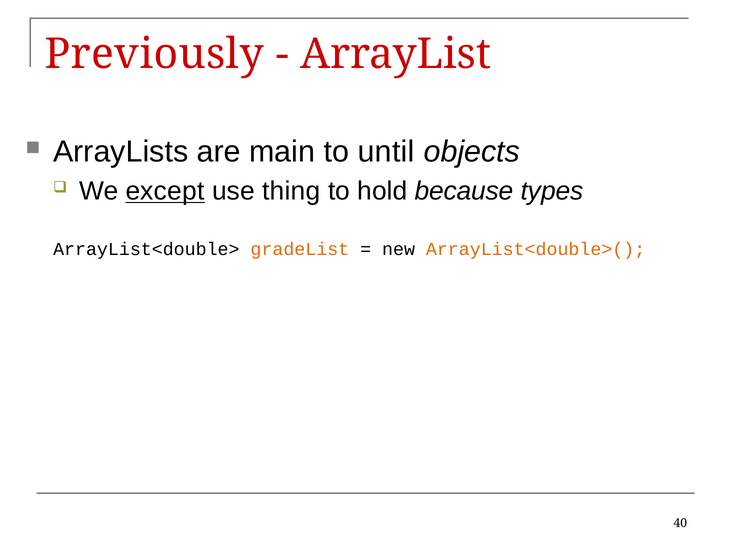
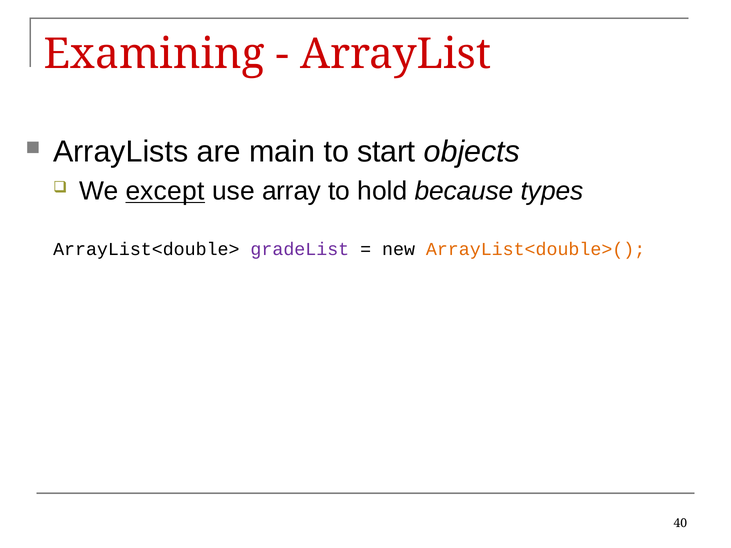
Previously: Previously -> Examining (154, 54)
until: until -> start (386, 152)
thing: thing -> array (292, 191)
gradeList colour: orange -> purple (300, 249)
